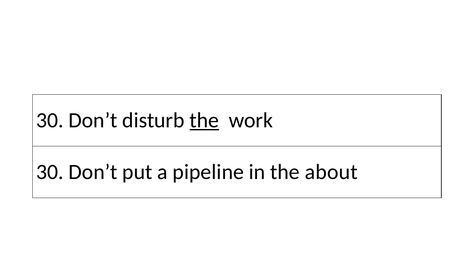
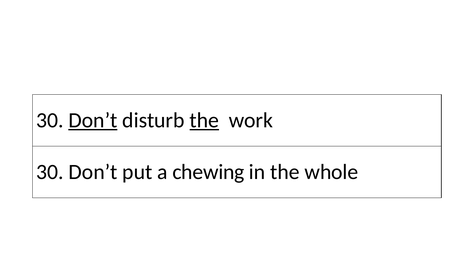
Don’t underline: none -> present (93, 120)
pipeline: pipeline -> chewing (208, 172)
about: about -> whole (331, 172)
